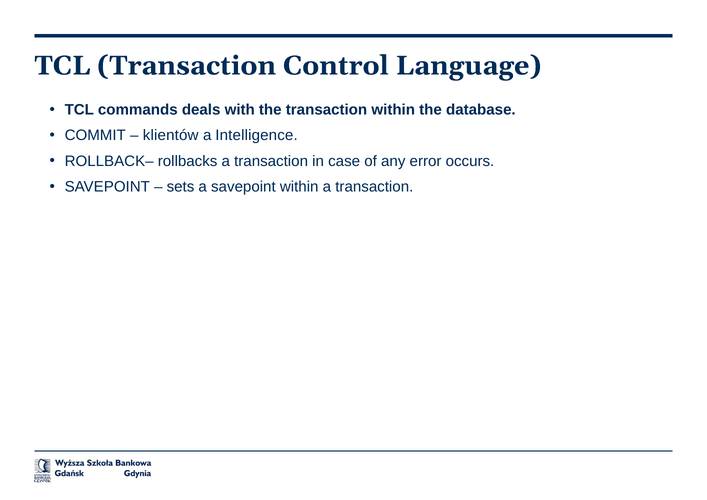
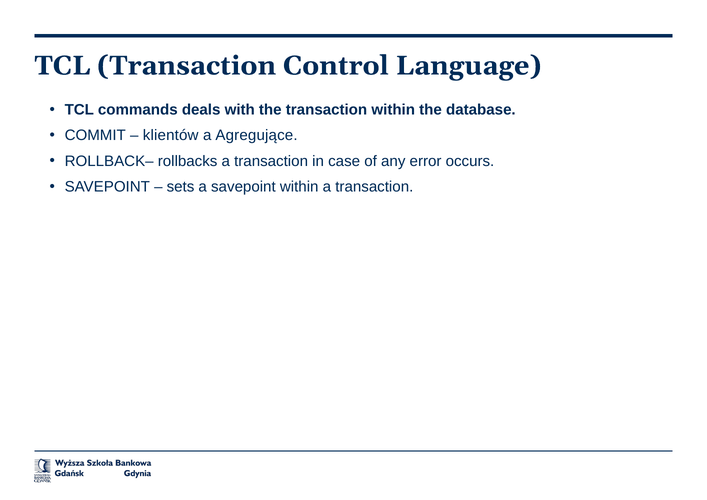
Intelligence: Intelligence -> Agregujące (257, 135)
